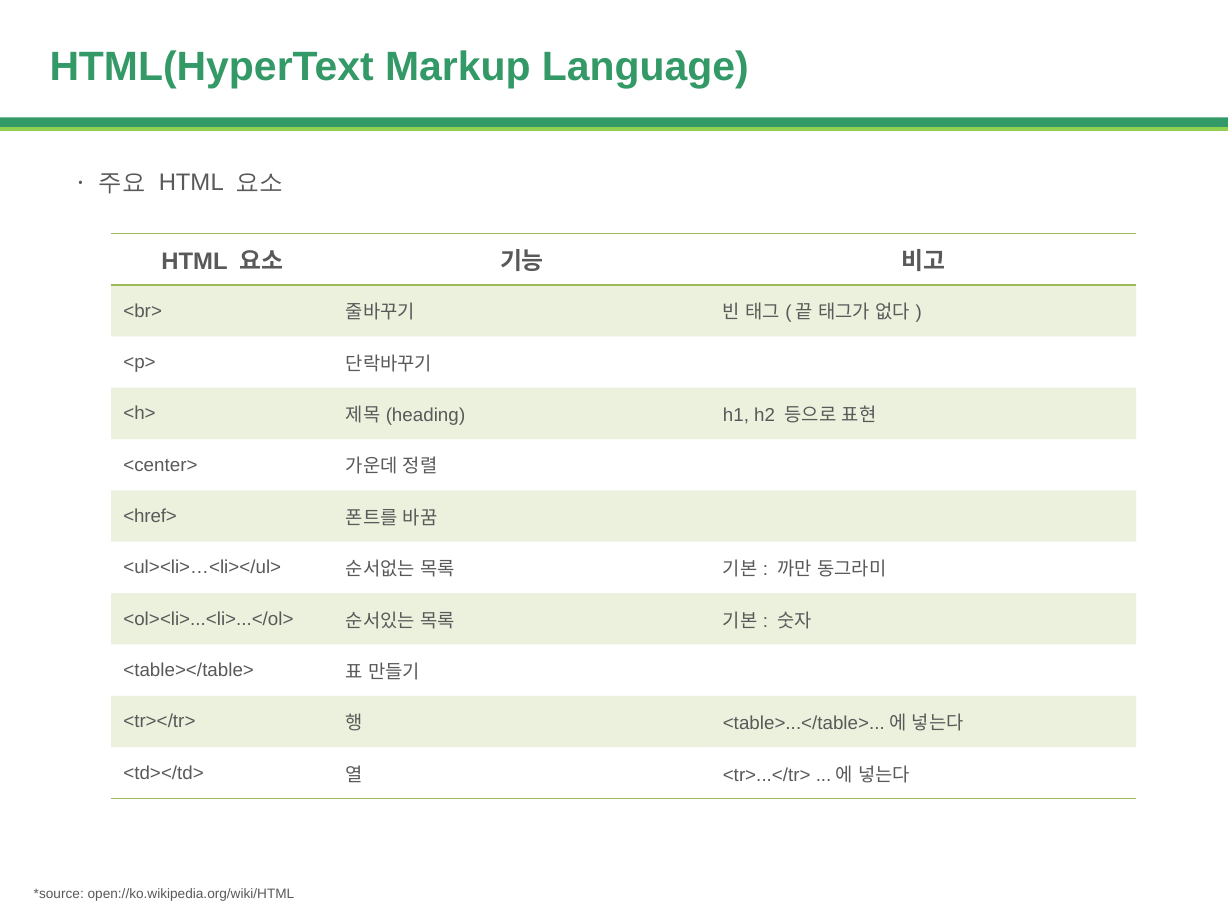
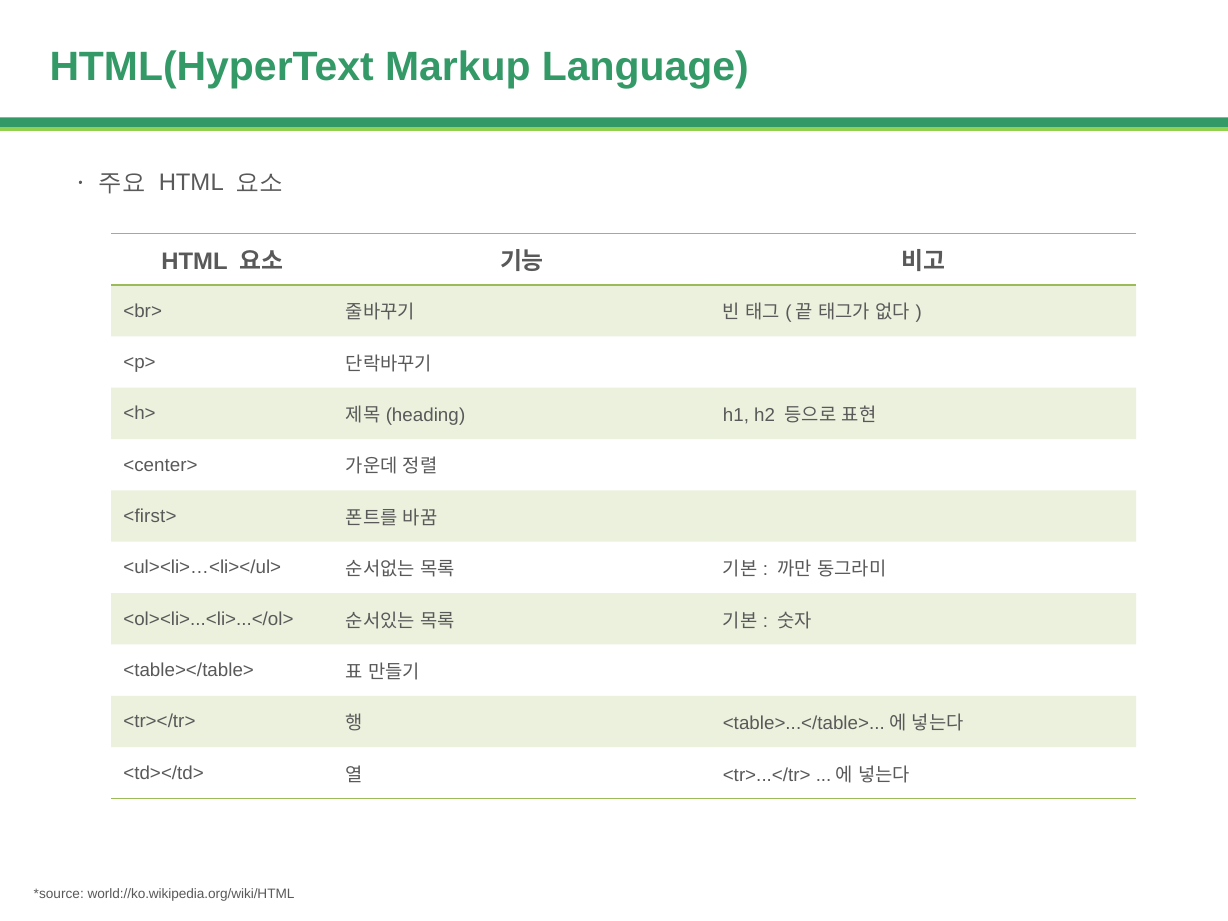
<href>: <href> -> <first> (150, 516)
open://ko.wikipedia.org/wiki/HTML: open://ko.wikipedia.org/wiki/HTML -> world://ko.wikipedia.org/wiki/HTML (191, 894)
